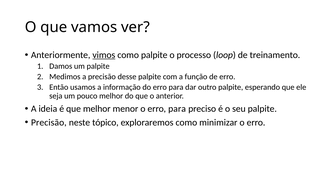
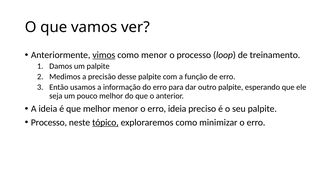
como palpite: palpite -> menor (154, 55)
o erro para: para -> ideia (177, 109)
Precisão: Precisão -> Processo (49, 123)
tópico underline: none -> present (105, 123)
